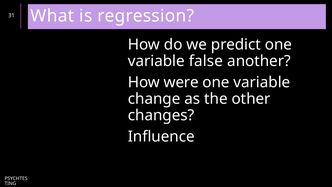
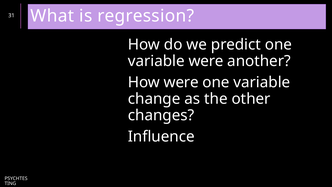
variable false: false -> were (206, 61)
